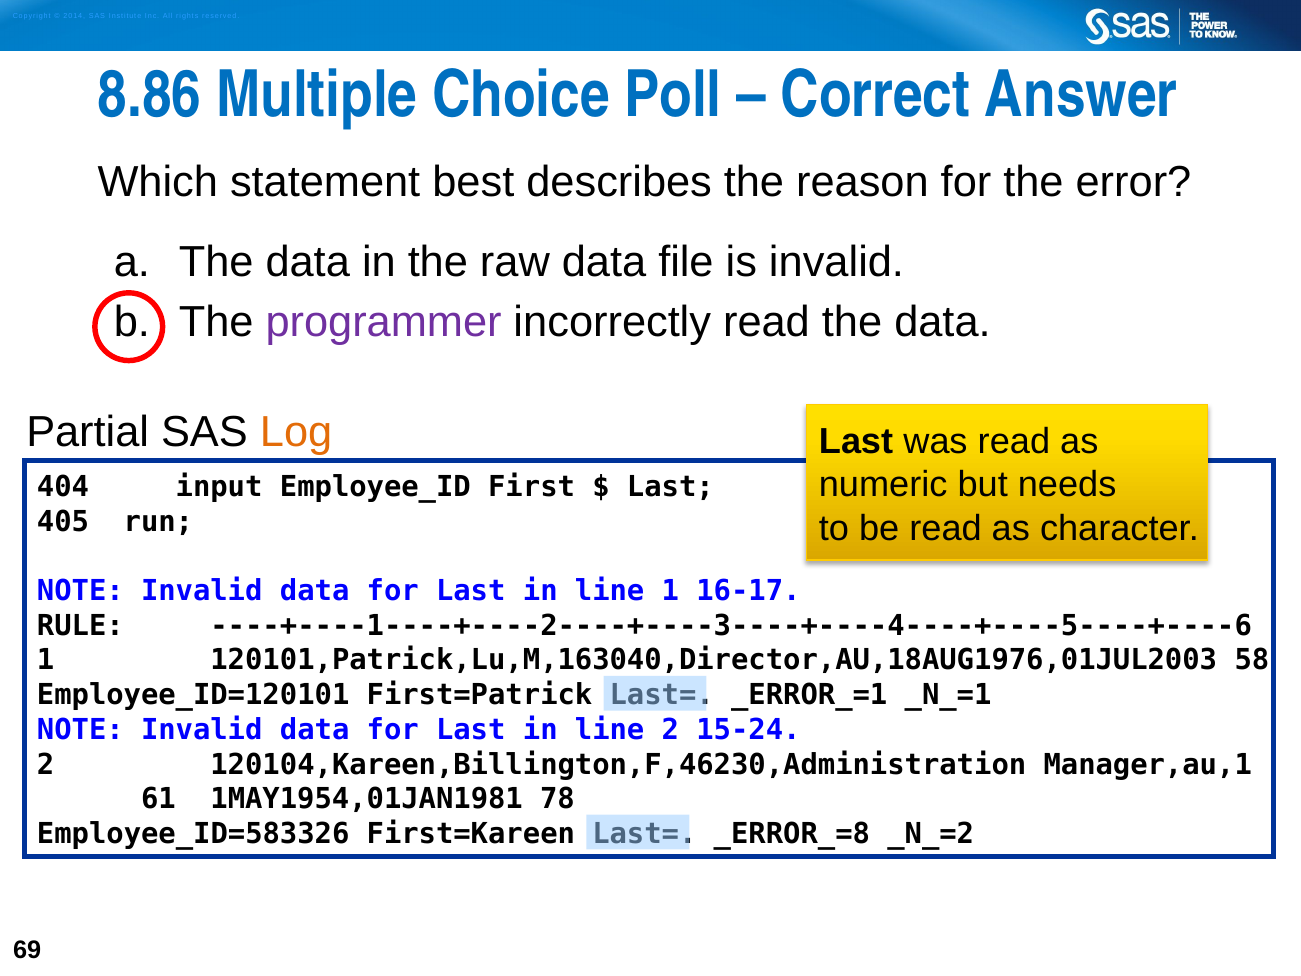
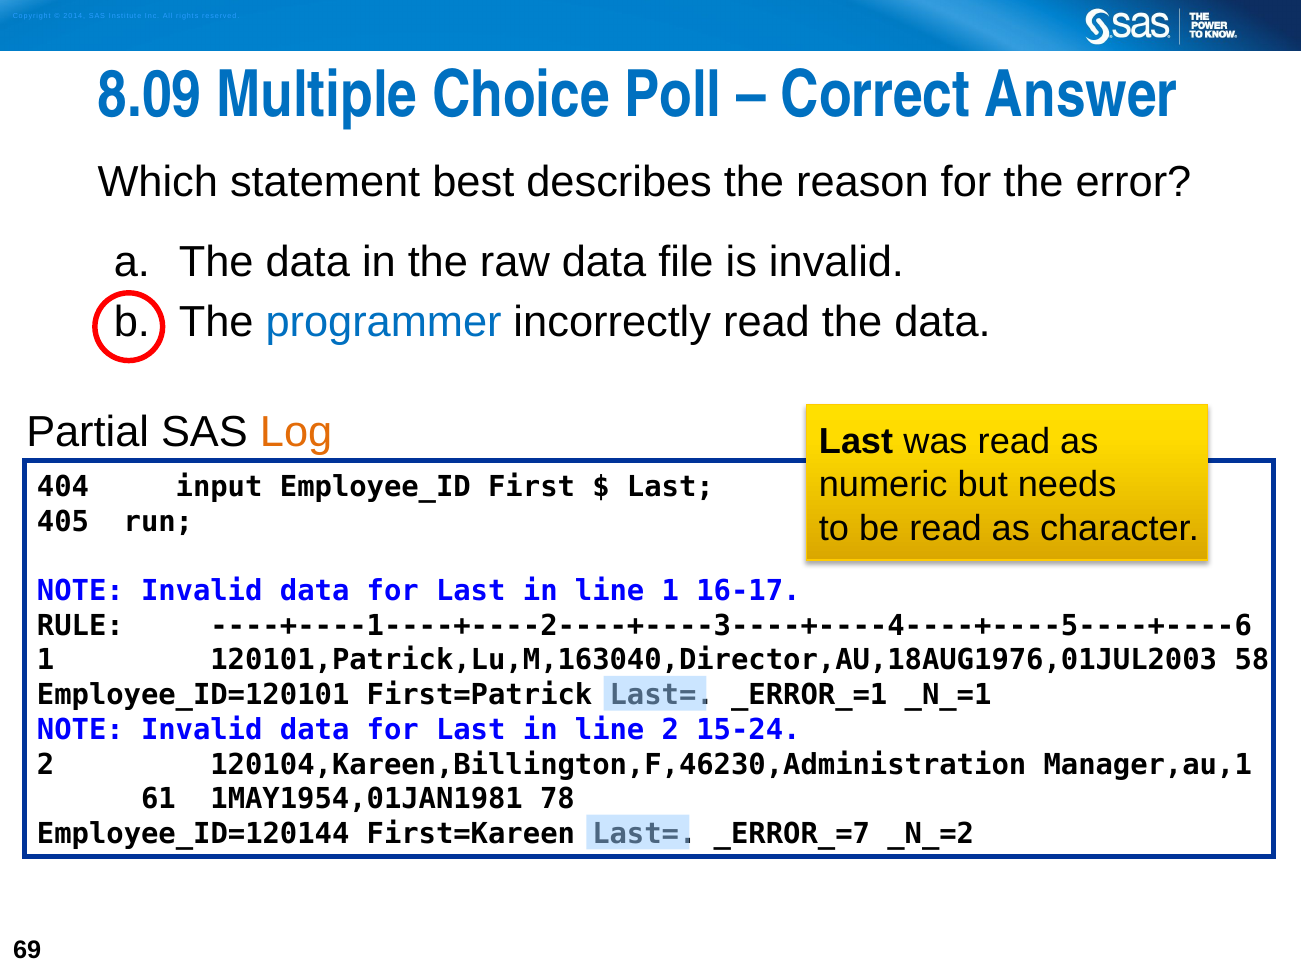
8.86: 8.86 -> 8.09 (149, 95)
programmer colour: purple -> blue (384, 322)
Employee_ID=583326: Employee_ID=583326 -> Employee_ID=120144 (193, 834)
_ERROR_=8: _ERROR_=8 -> _ERROR_=7 (792, 834)
